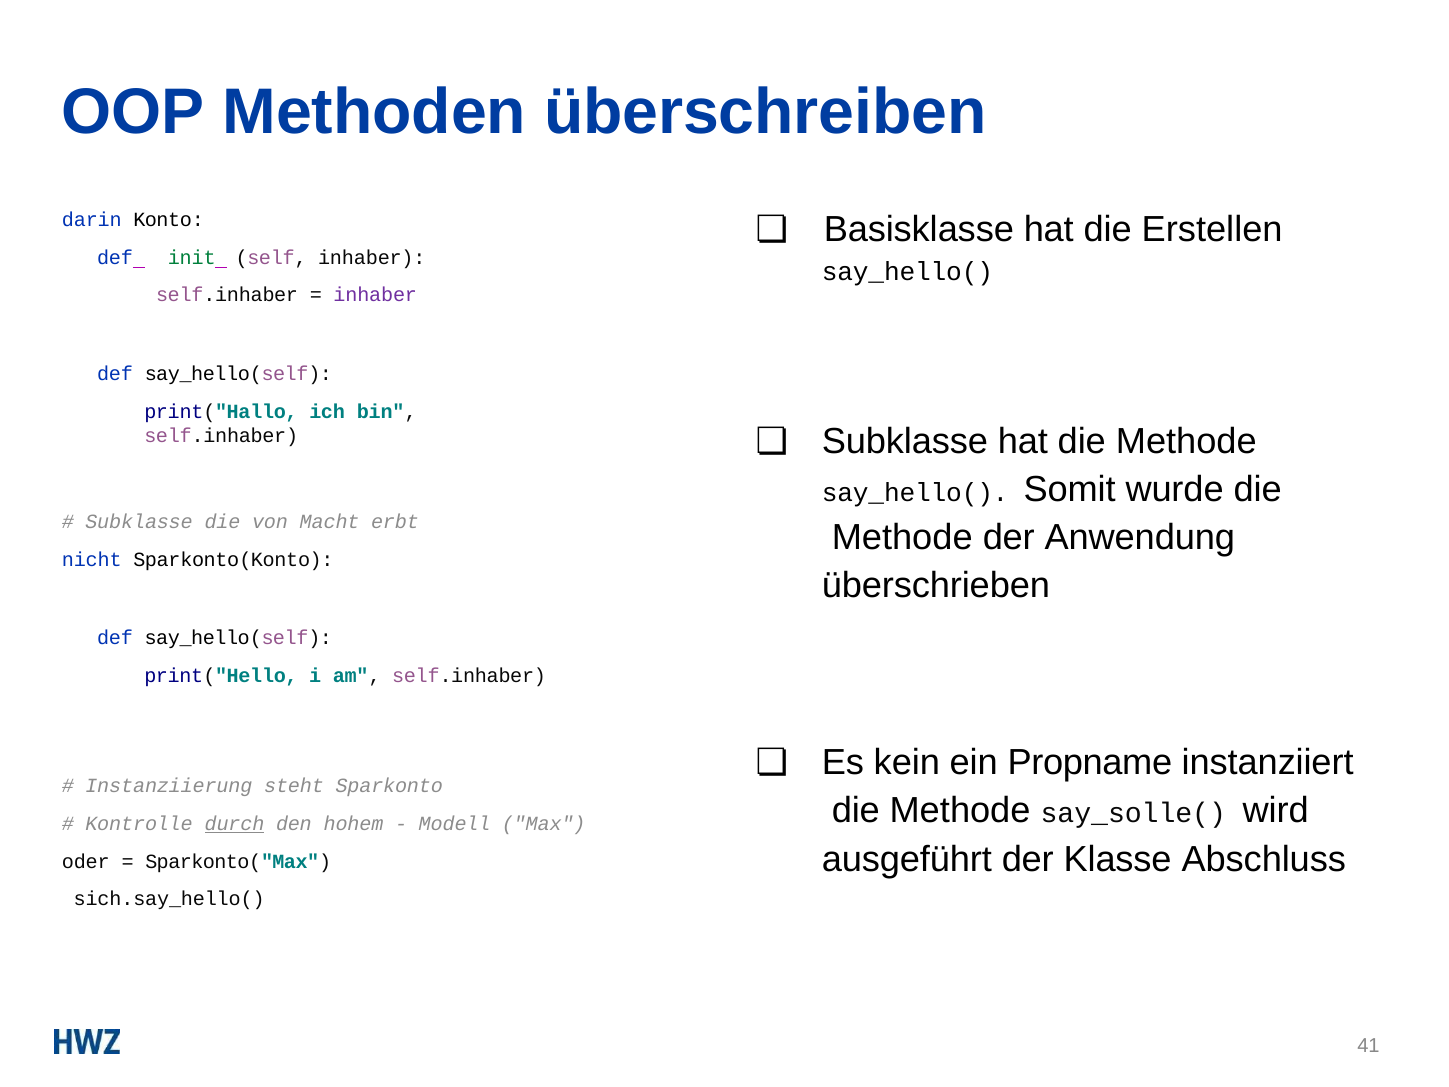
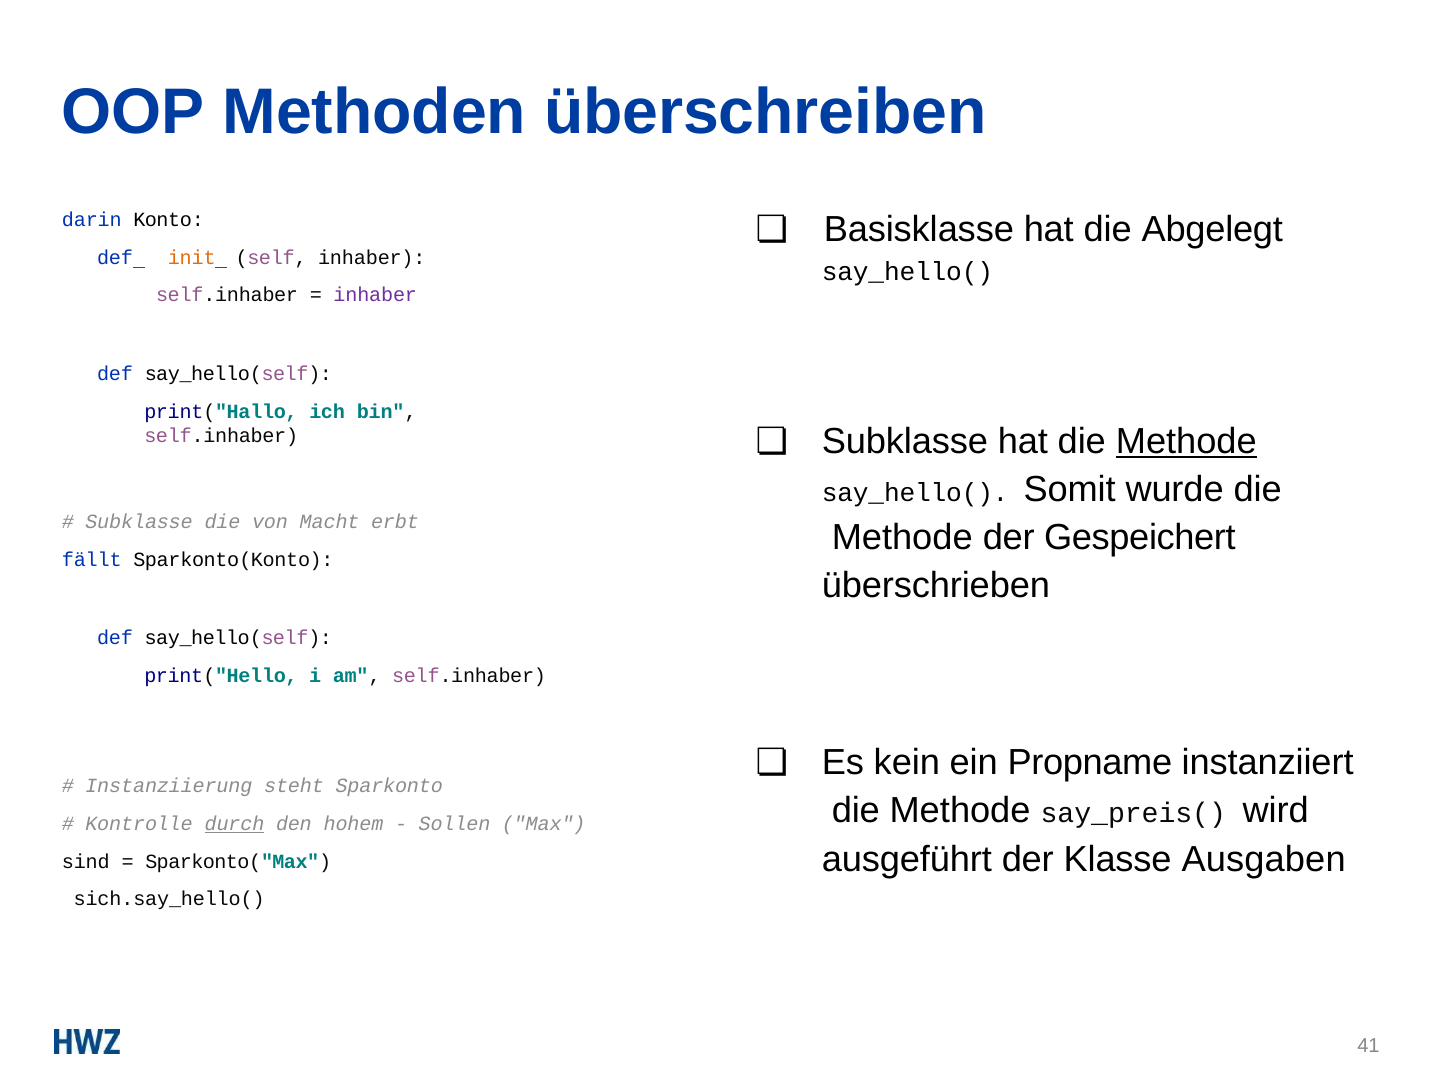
Erstellen: Erstellen -> Abgelegt (1212, 230)
init colour: green -> orange (192, 257)
Methode underline: none -> present (1186, 441)
Anwendung: Anwendung -> Gespeichert (1140, 537)
nicht: nicht -> fällt (92, 559)
say_solle(: say_solle( -> say_preis( (1133, 813)
Modell: Modell -> Sollen (455, 824)
Abschluss: Abschluss -> Ausgaben (1264, 859)
oder: oder -> sind (86, 861)
